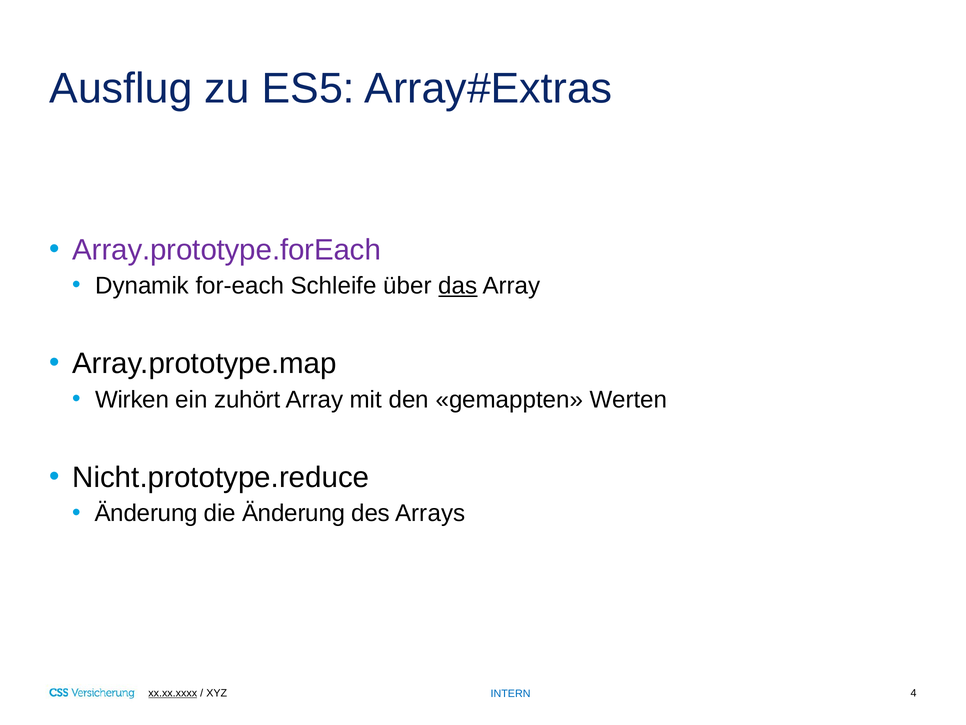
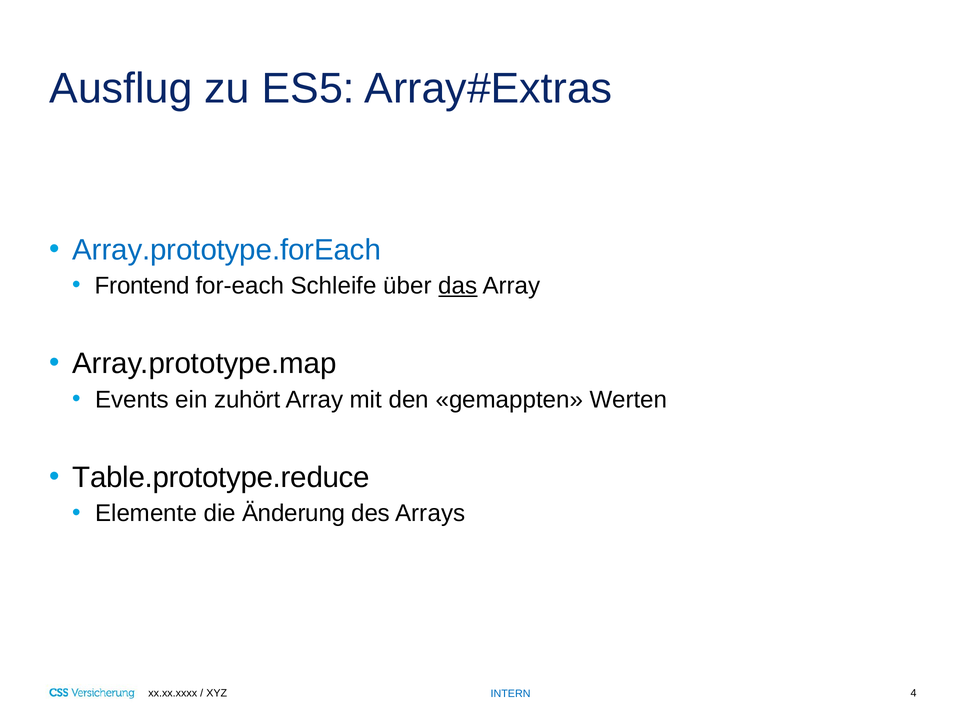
Array.prototype.forEach colour: purple -> blue (227, 250)
Dynamik: Dynamik -> Frontend (142, 286)
Wirken: Wirken -> Events (132, 399)
Nicht.prototype.reduce: Nicht.prototype.reduce -> Table.prototype.reduce (221, 477)
Änderung: Änderung -> Elemente (146, 513)
xx.xx.xxxx underline: present -> none (173, 693)
